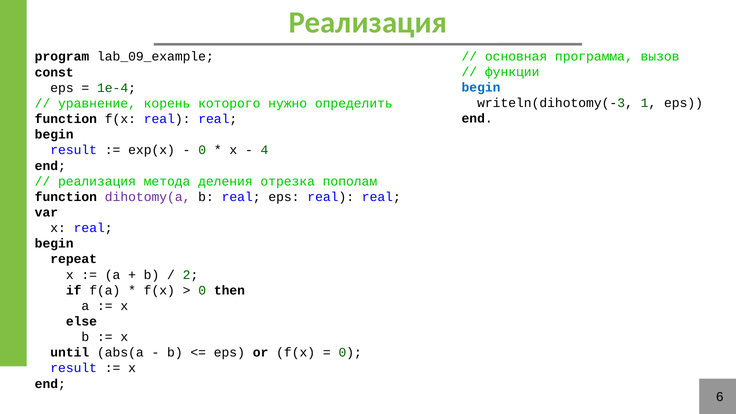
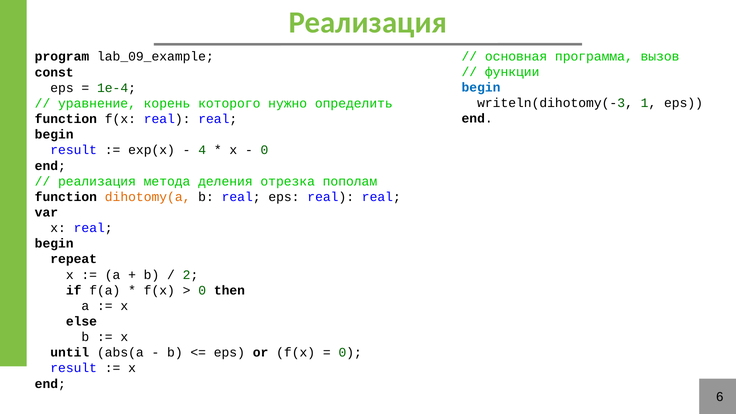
0: 0 -> 4 (202, 150)
4: 4 -> 0 (265, 150)
dihotomy(a colour: purple -> orange (148, 197)
